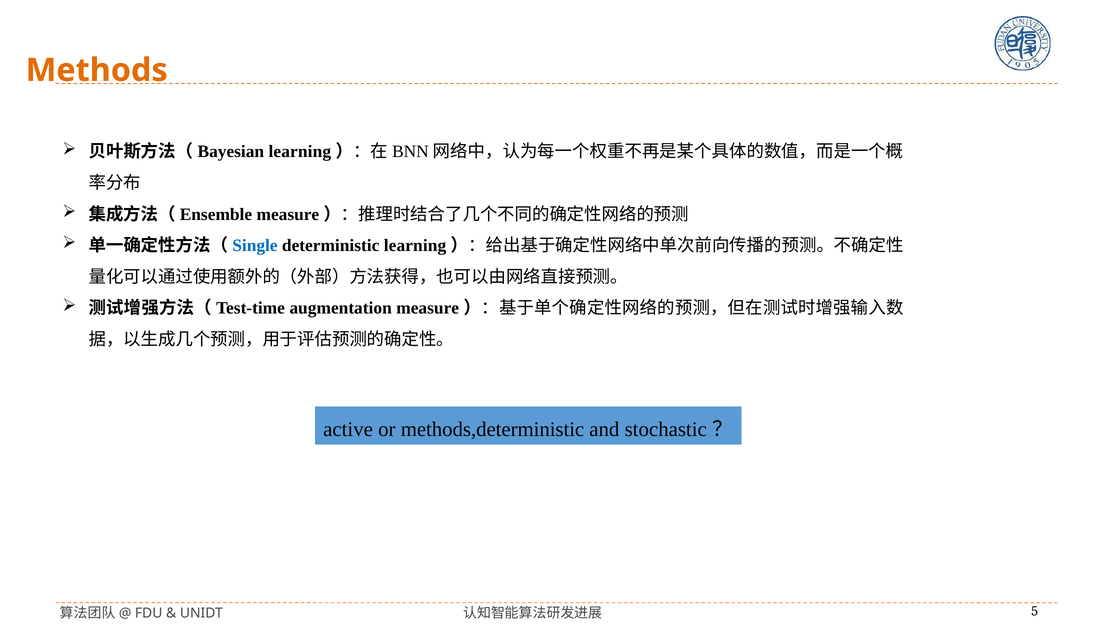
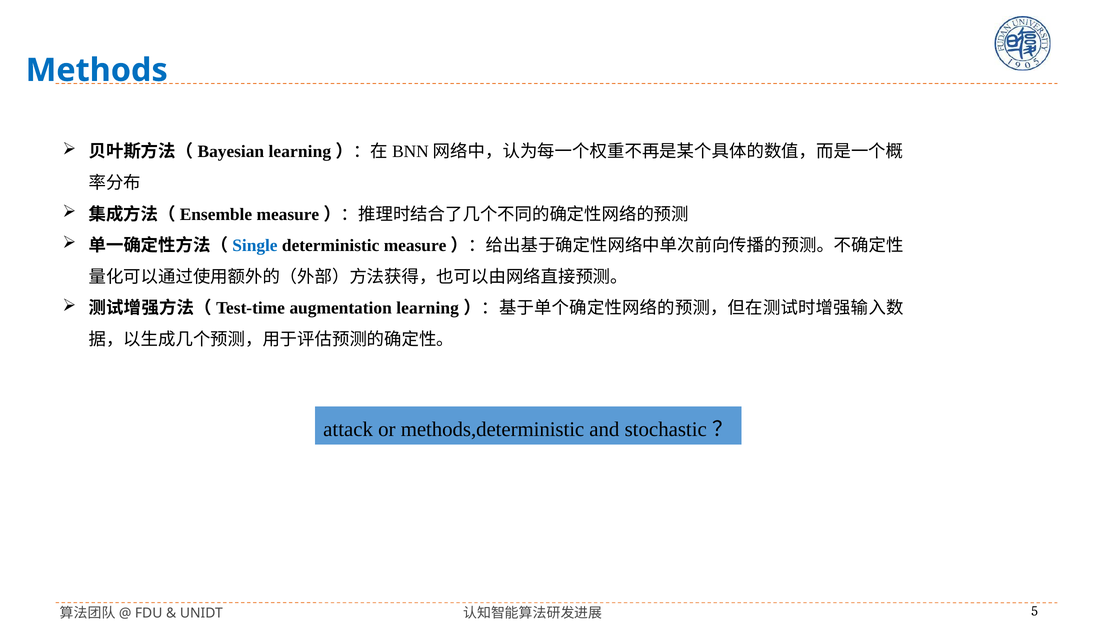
Methods colour: orange -> blue (97, 70)
deterministic learning: learning -> measure (415, 246)
augmentation measure: measure -> learning (428, 308)
active: active -> attack (348, 430)
